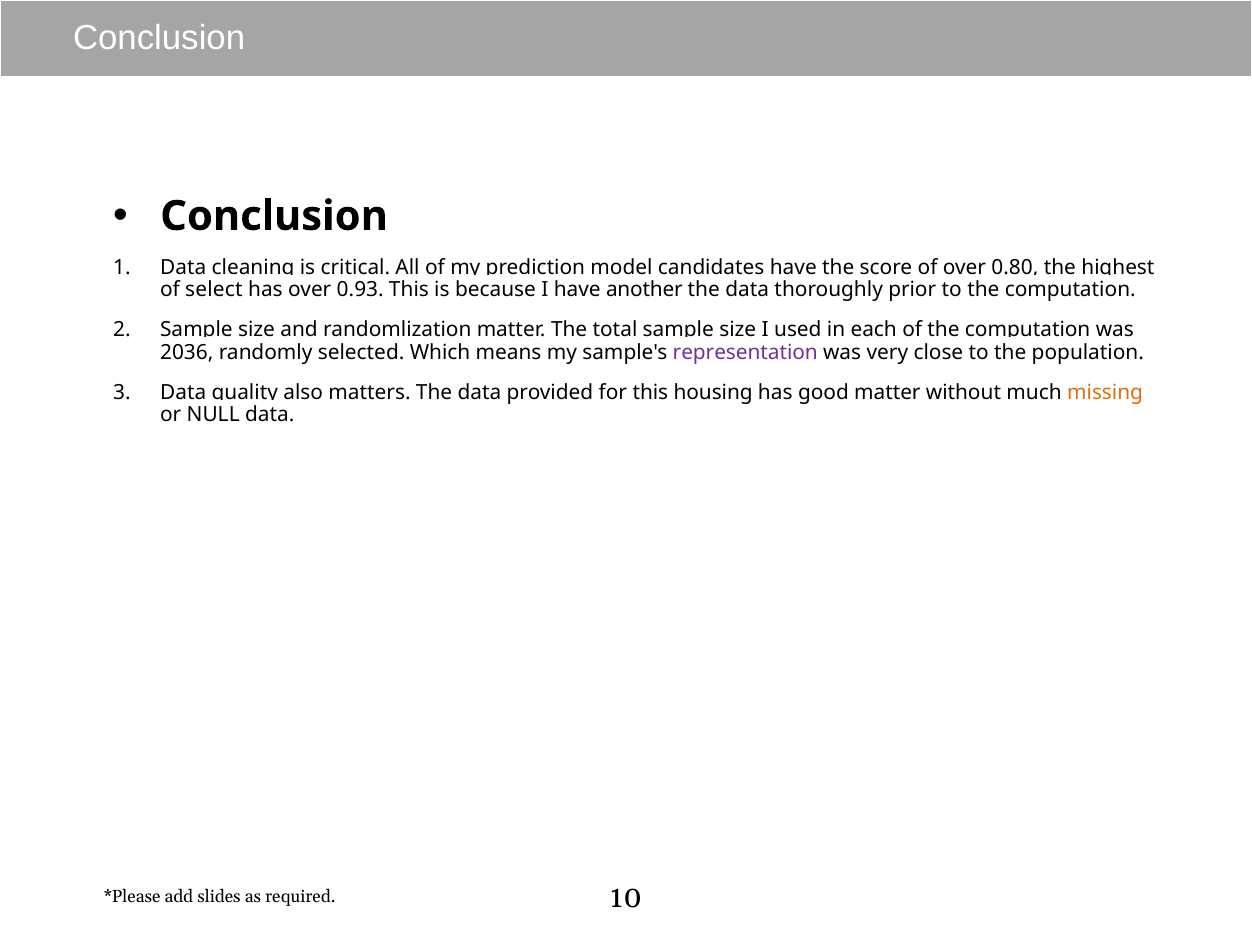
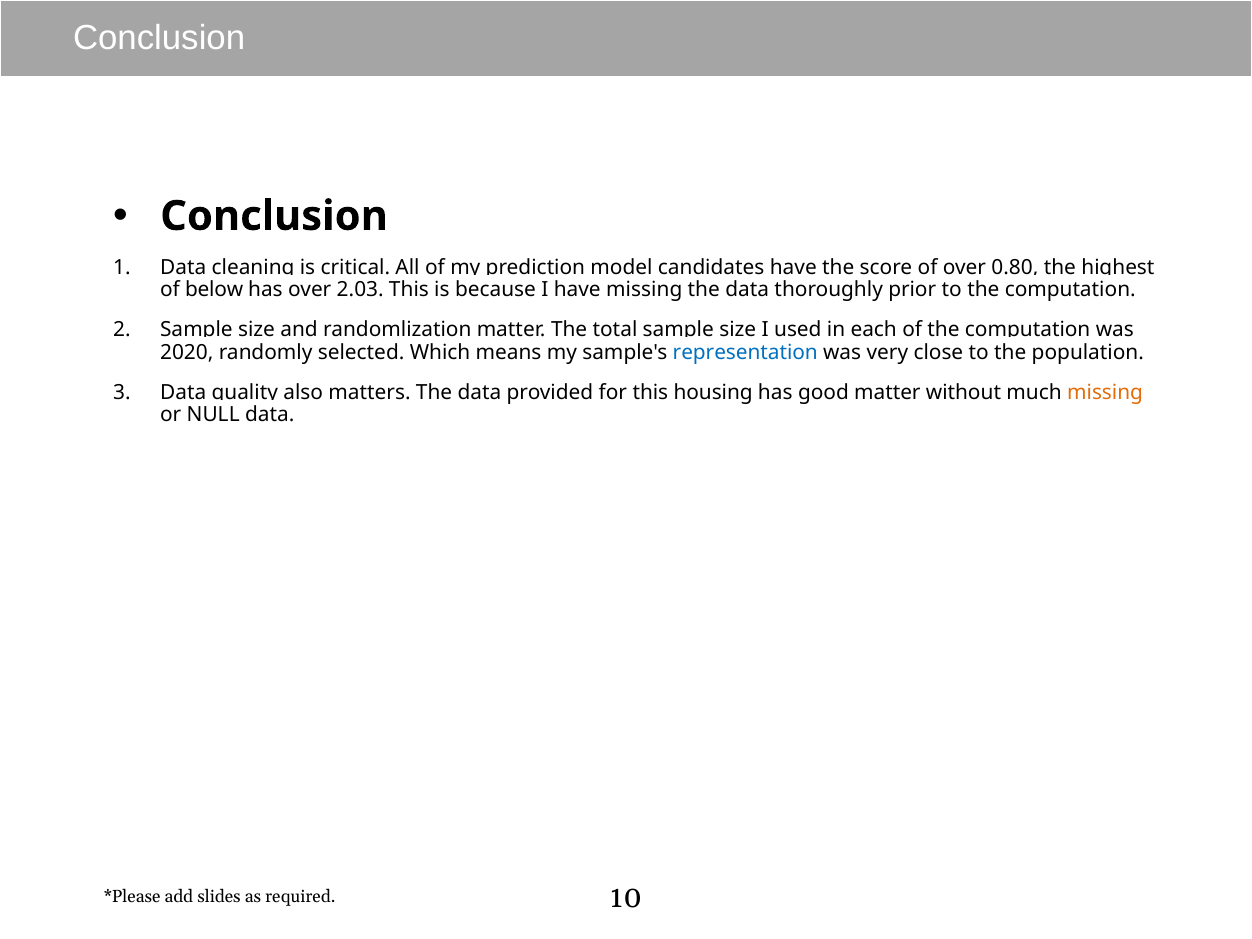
select: select -> below (214, 290)
0.93: 0.93 -> 2.03 (360, 290)
have another: another -> missing (644, 290)
2036: 2036 -> 2020 (187, 352)
representation colour: purple -> blue (745, 352)
